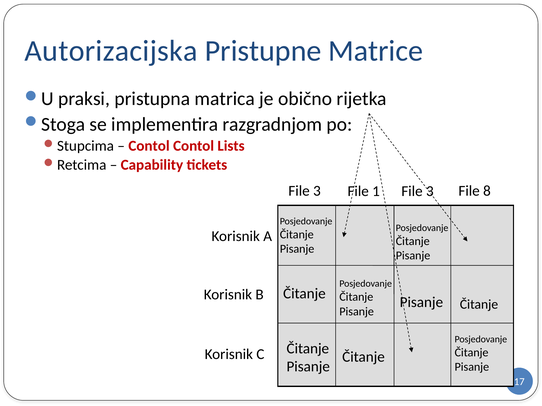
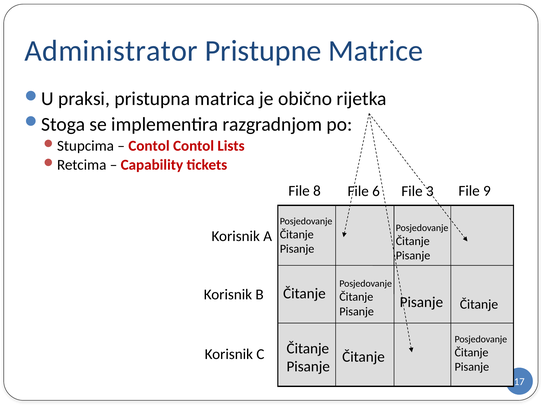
Autorizacijska: Autorizacijska -> Administrator (111, 51)
3: 3 -> 8 (317, 191)
1: 1 -> 6 (376, 191)
8: 8 -> 9 (487, 191)
